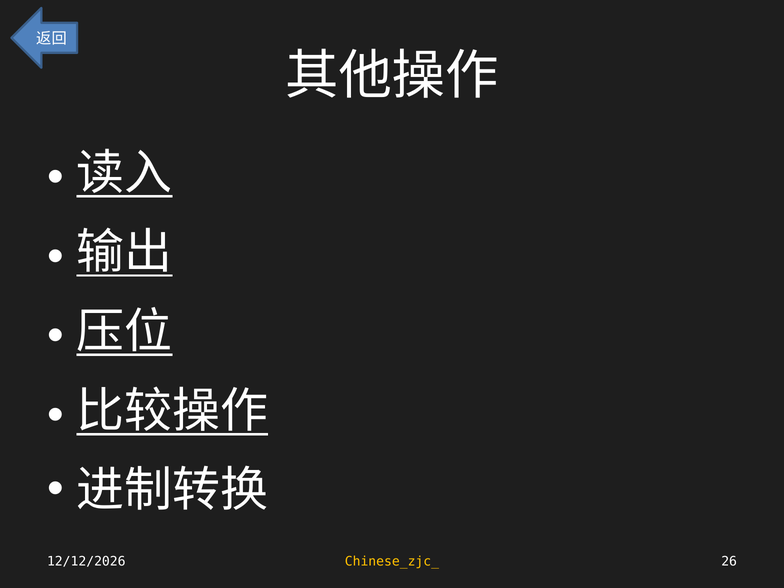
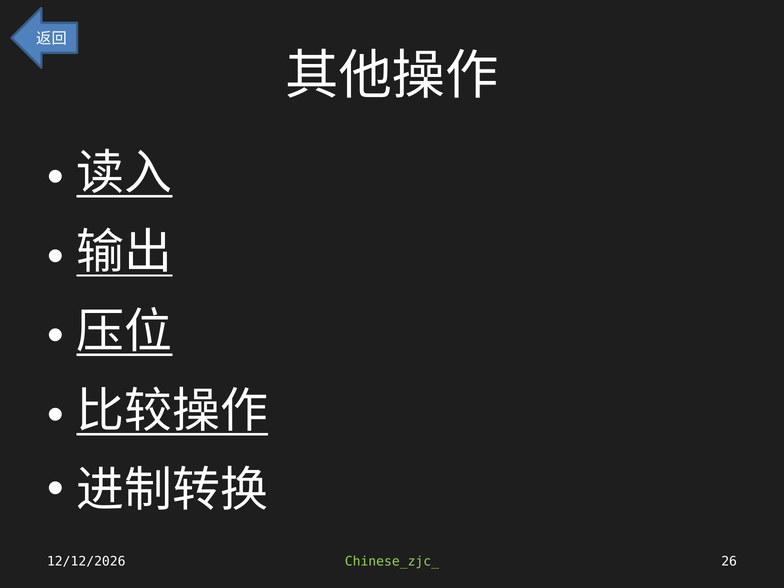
Chinese_zjc_ colour: yellow -> light green (392, 562)
